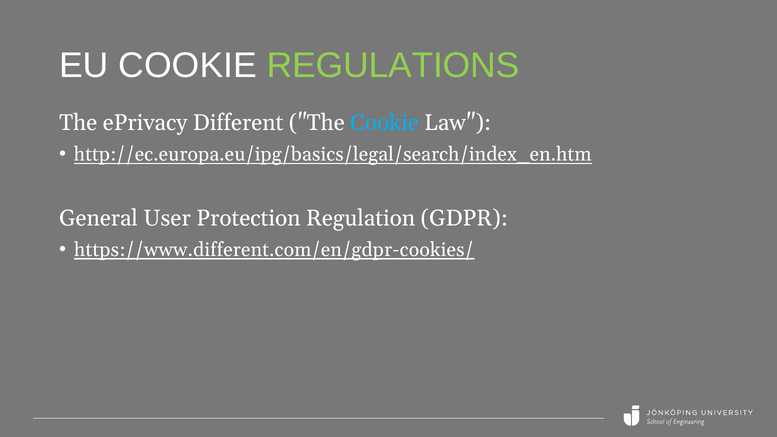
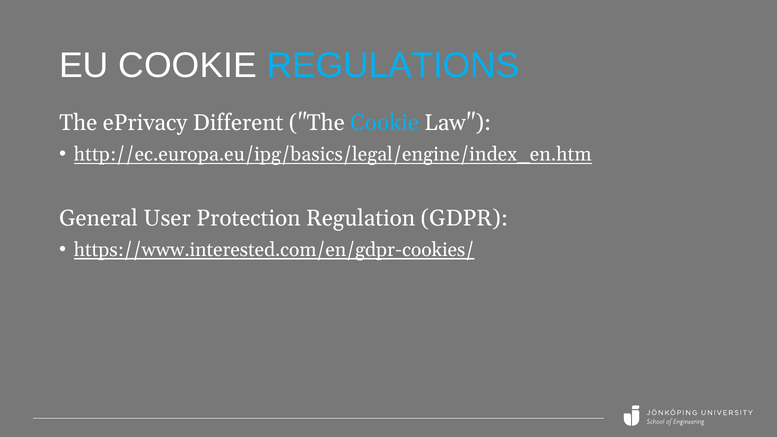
REGULATIONS colour: light green -> light blue (393, 65)
http://ec.europa.eu/ipg/basics/legal/search/index_en.htm: http://ec.europa.eu/ipg/basics/legal/search/index_en.htm -> http://ec.europa.eu/ipg/basics/legal/engine/index_en.htm (333, 155)
https://www.different.com/en/gdpr-cookies/: https://www.different.com/en/gdpr-cookies/ -> https://www.interested.com/en/gdpr-cookies/ (274, 250)
